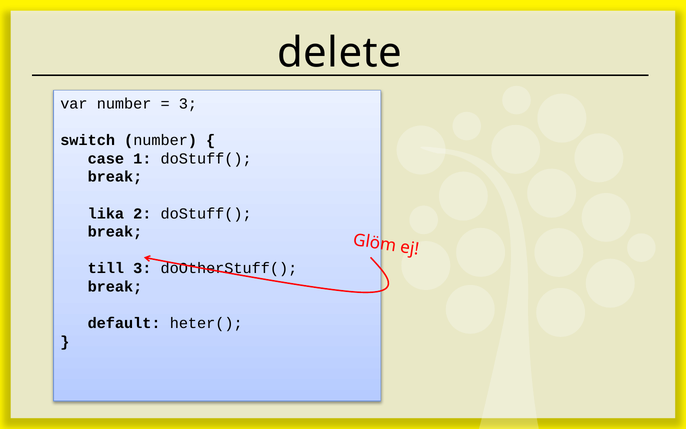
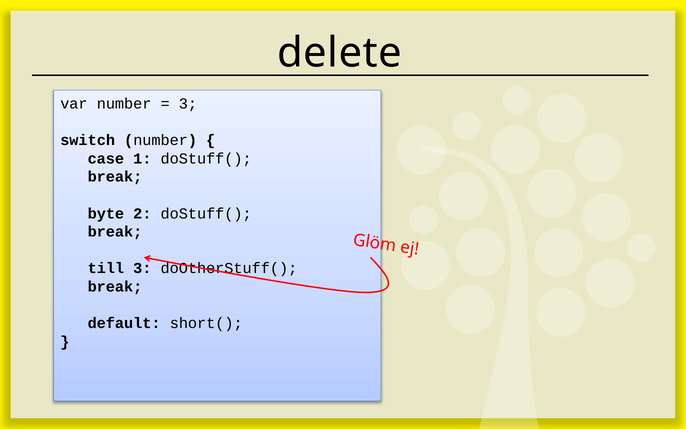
lika: lika -> byte (106, 213)
heter(: heter( -> short( (206, 323)
